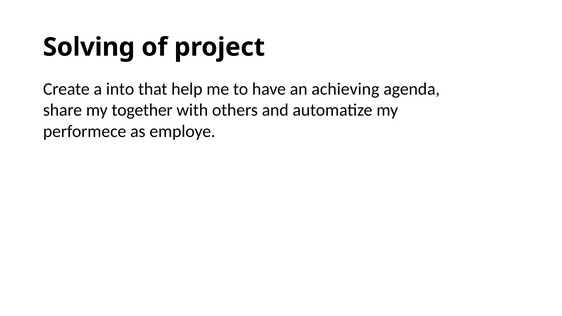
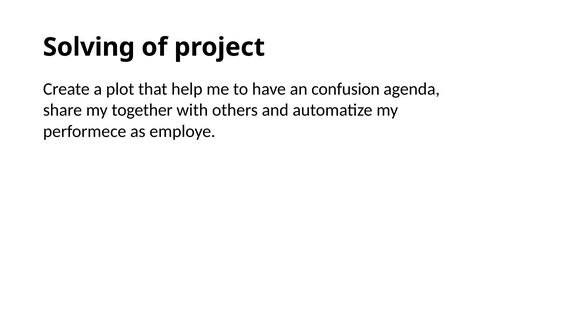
into: into -> plot (120, 89)
achieving: achieving -> confusion (346, 89)
